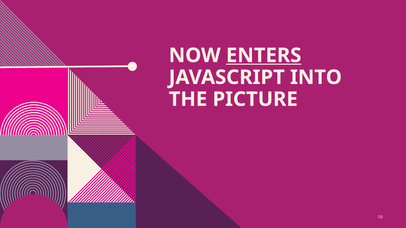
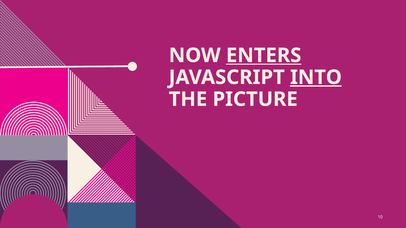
INTO underline: none -> present (316, 77)
